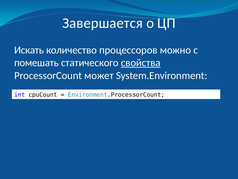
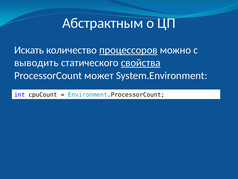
Завершается: Завершается -> Абстрактным (103, 23)
процессоров underline: none -> present (128, 50)
помешать: помешать -> выводить (36, 63)
